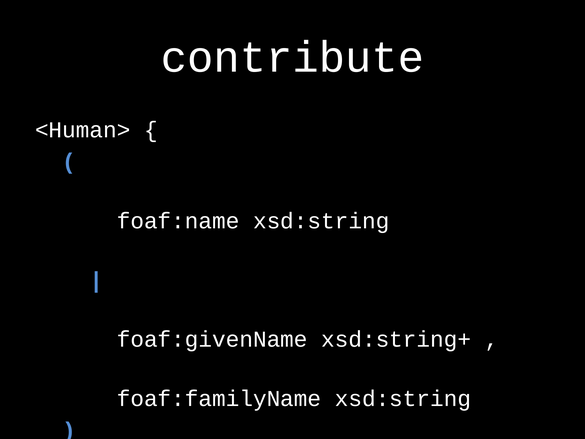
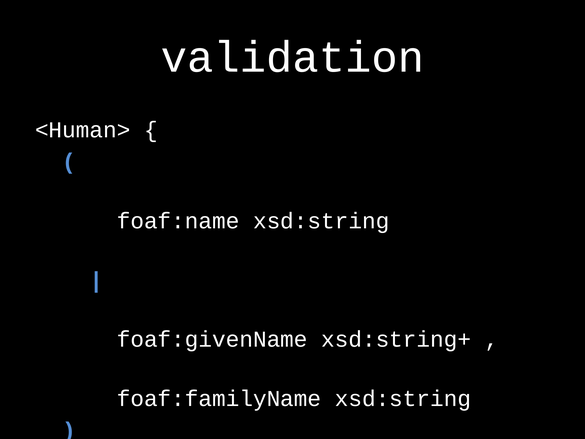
contribute: contribute -> validation (292, 57)
